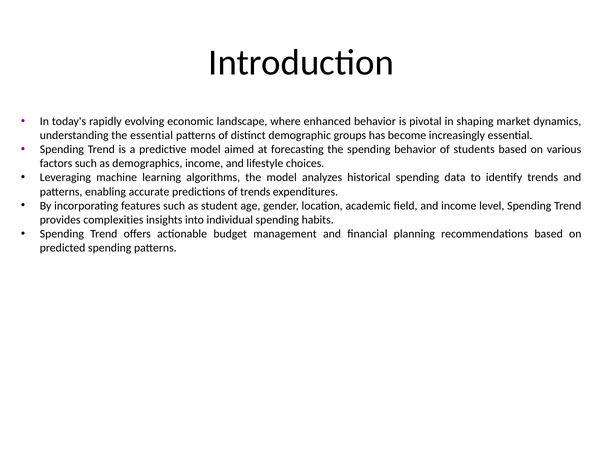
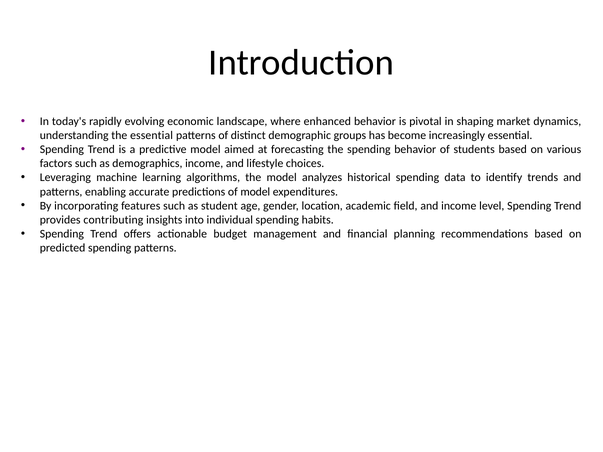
of trends: trends -> model (255, 192)
complexities: complexities -> contributing (113, 220)
